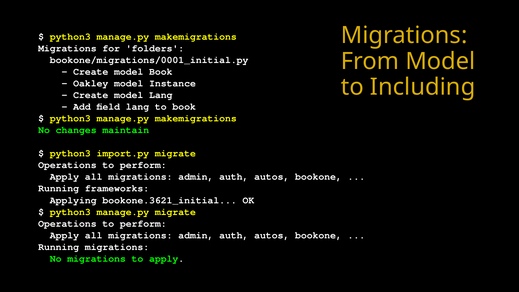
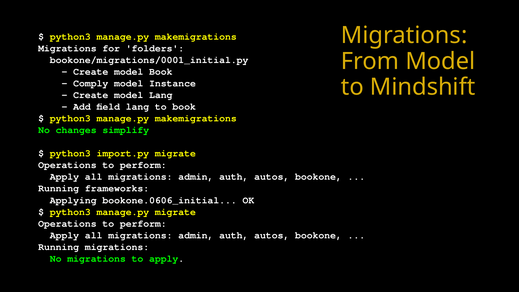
Oakley: Oakley -> Comply (91, 83)
Including: Including -> Mindshift (423, 87)
maintain: maintain -> simplify (126, 130)
bookone.3621_initial: bookone.3621_initial -> bookone.0606_initial (170, 200)
